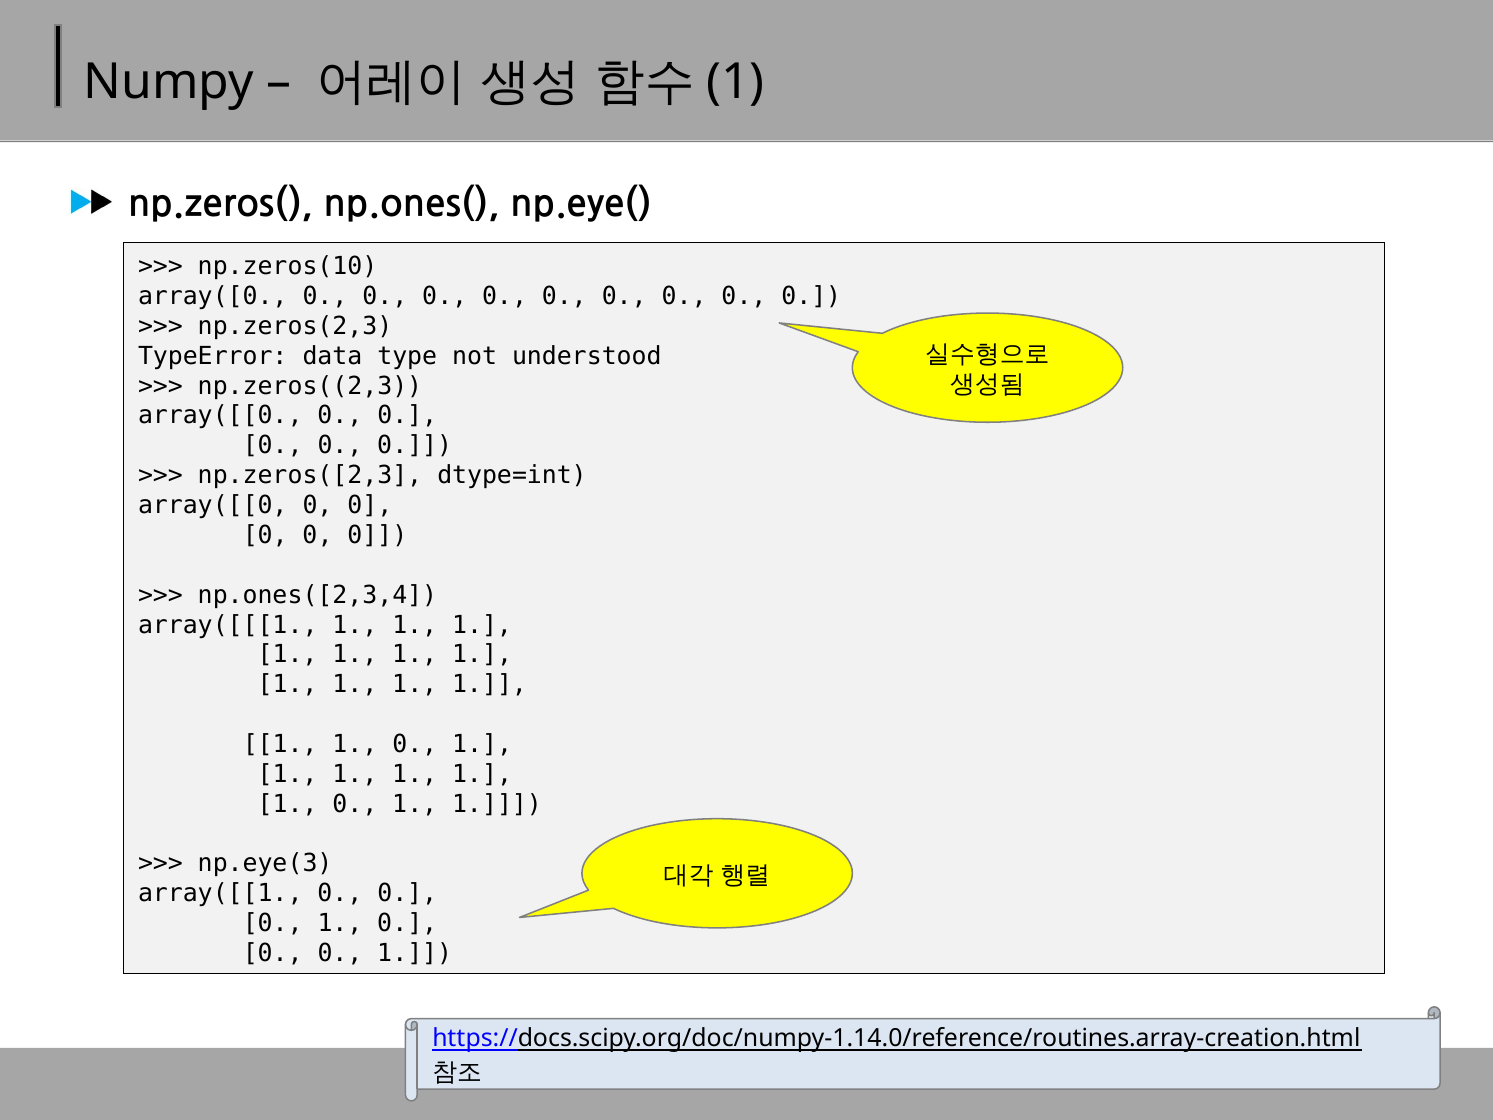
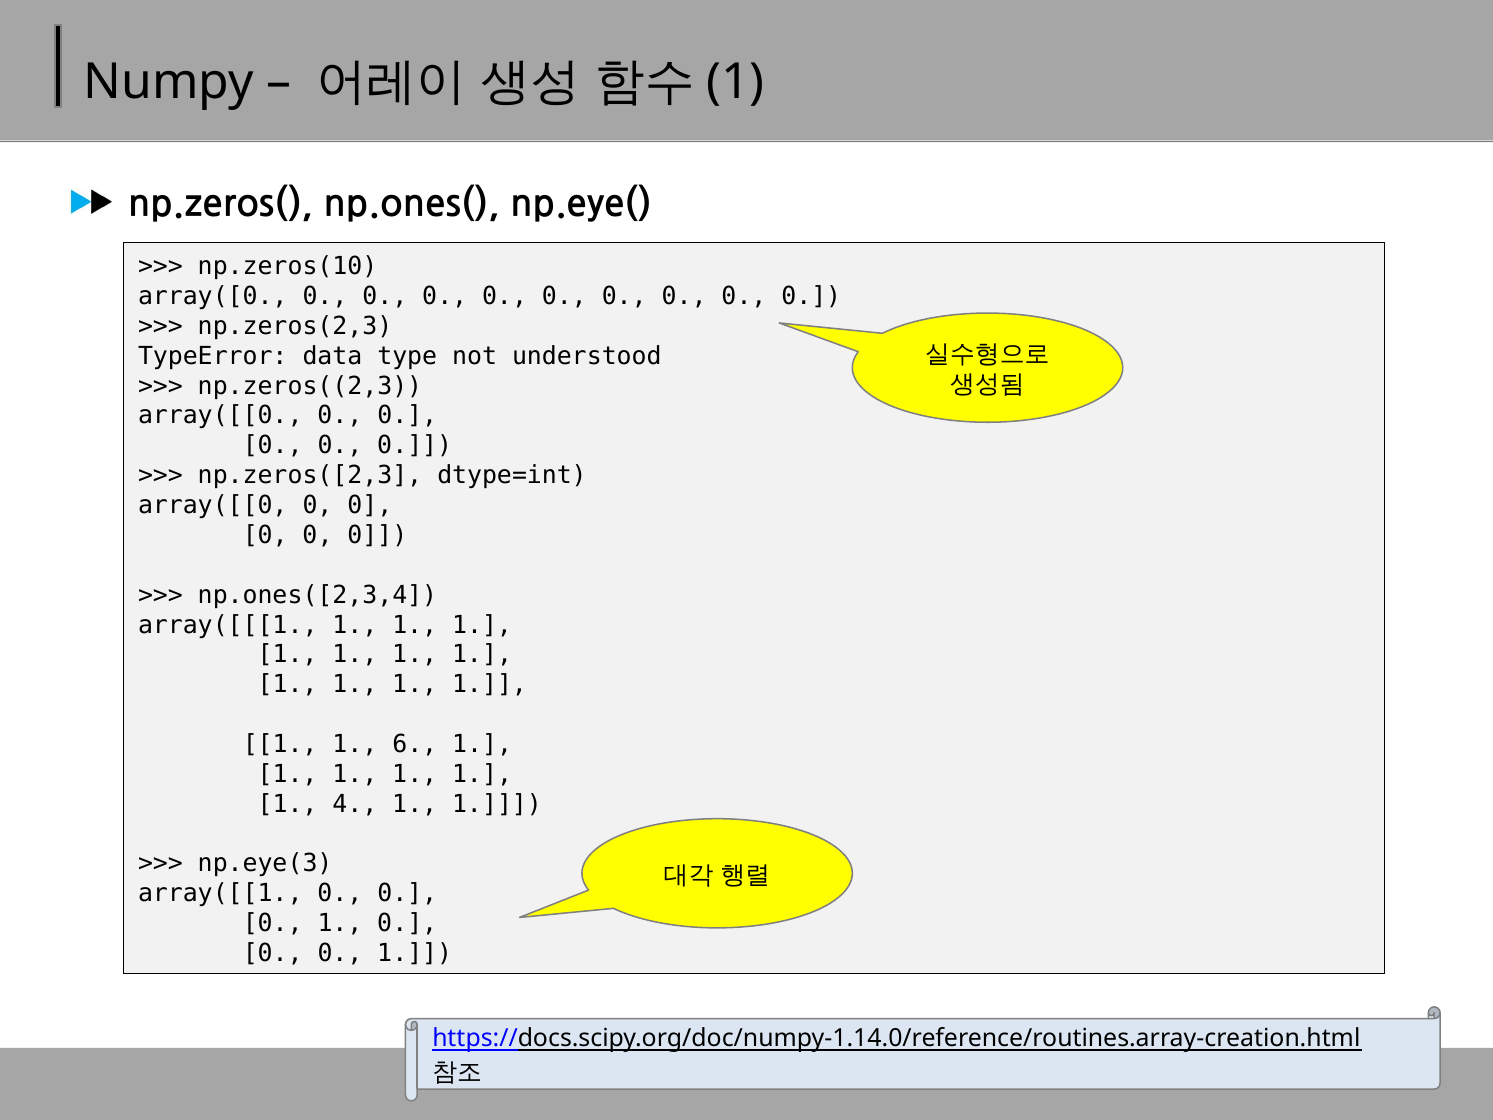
0: 0 -> 6 (415, 744)
0: 0 -> 4 (355, 804)
